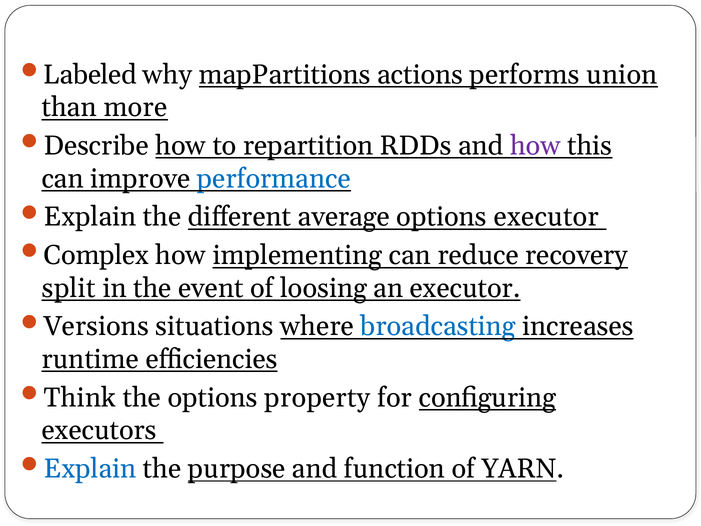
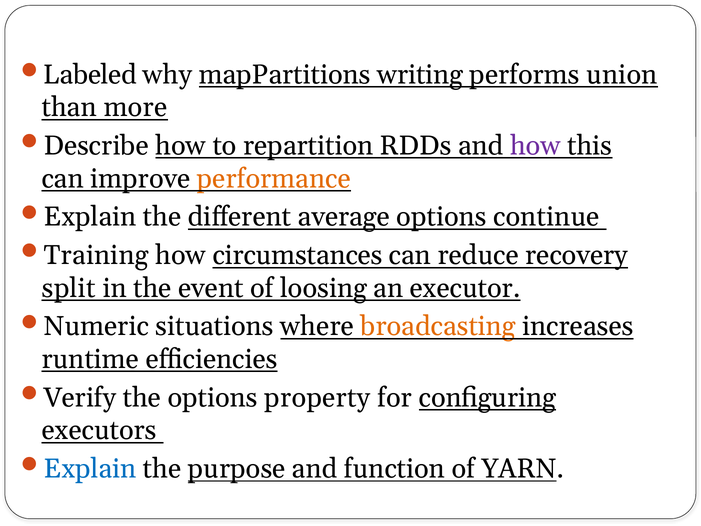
actions: actions -> writing (420, 75)
performance colour: blue -> orange (274, 178)
options executor: executor -> continue (546, 217)
Complex: Complex -> Training (96, 255)
implementing: implementing -> circumstances (298, 255)
Versions: Versions -> Numeric (96, 326)
broadcasting colour: blue -> orange (438, 326)
Think: Think -> Verify (80, 397)
